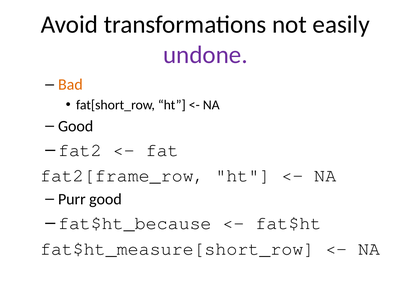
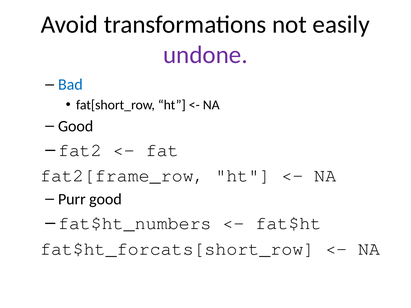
Bad colour: orange -> blue (70, 85)
fat$ht_because: fat$ht_because -> fat$ht_numbers (135, 223)
fat$ht_measure[short_row: fat$ht_measure[short_row -> fat$ht_forcats[short_row (177, 249)
